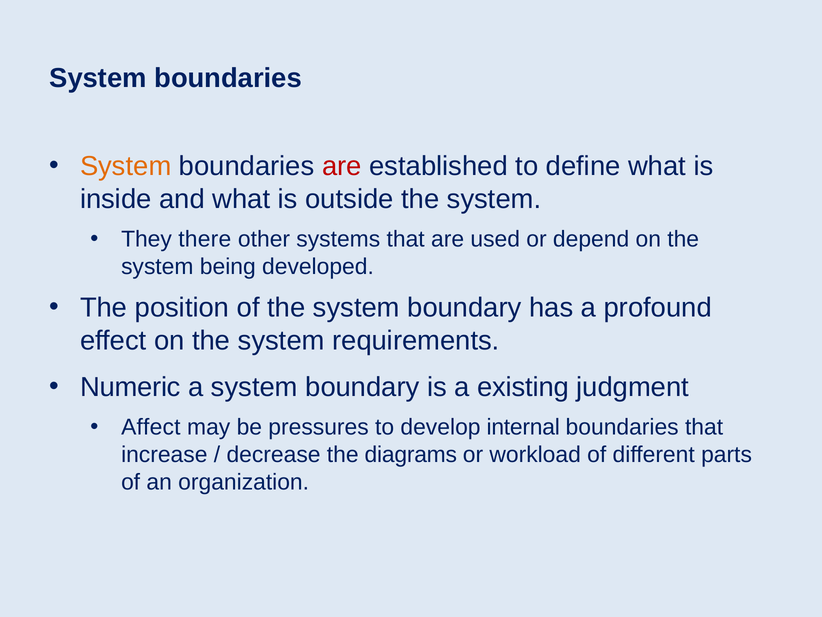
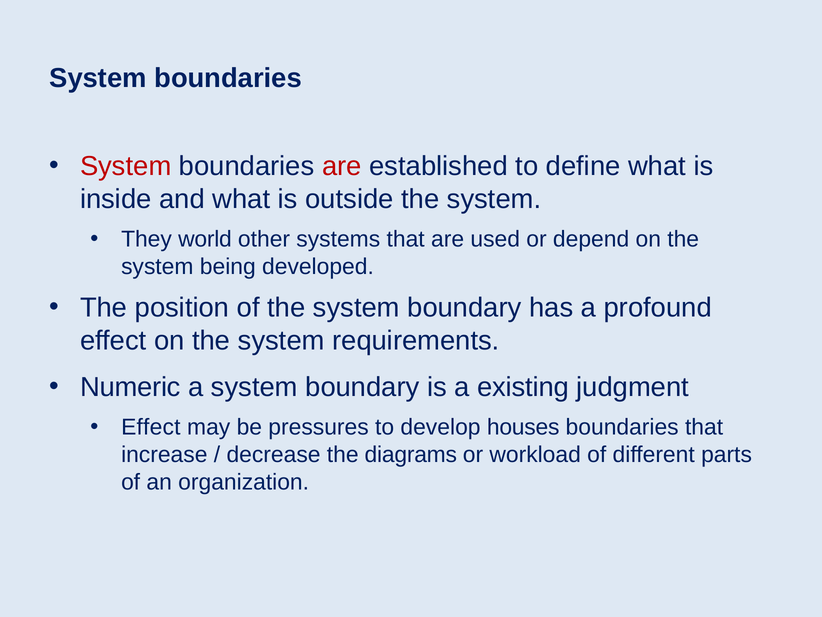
System colour: orange -> red (126, 166)
there: there -> world (205, 239)
Affect: Affect -> Effect (151, 427)
internal: internal -> houses (523, 427)
